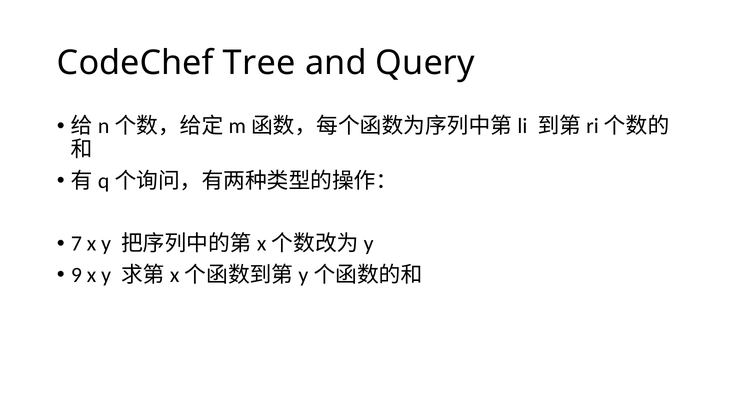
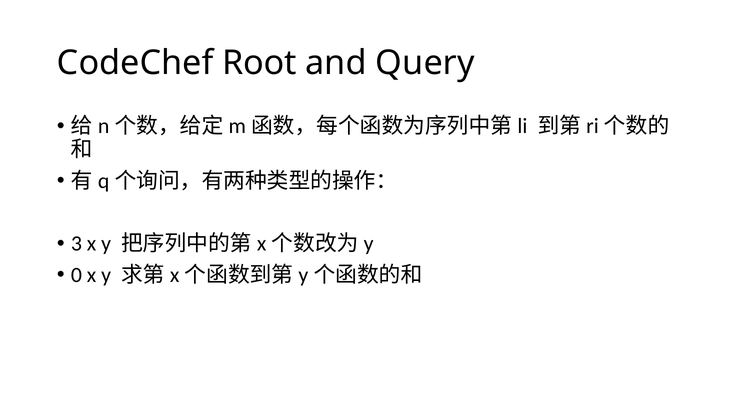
Tree: Tree -> Root (259, 63)
7: 7 -> 3 (76, 244)
9: 9 -> 0 (76, 275)
